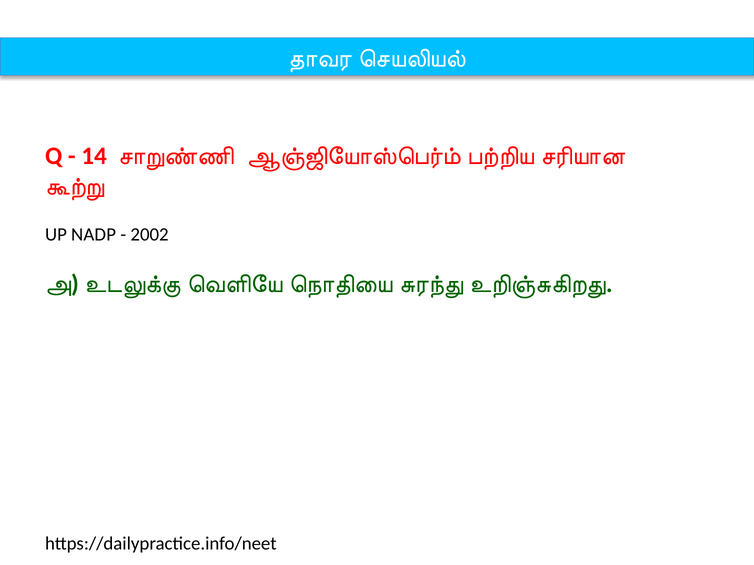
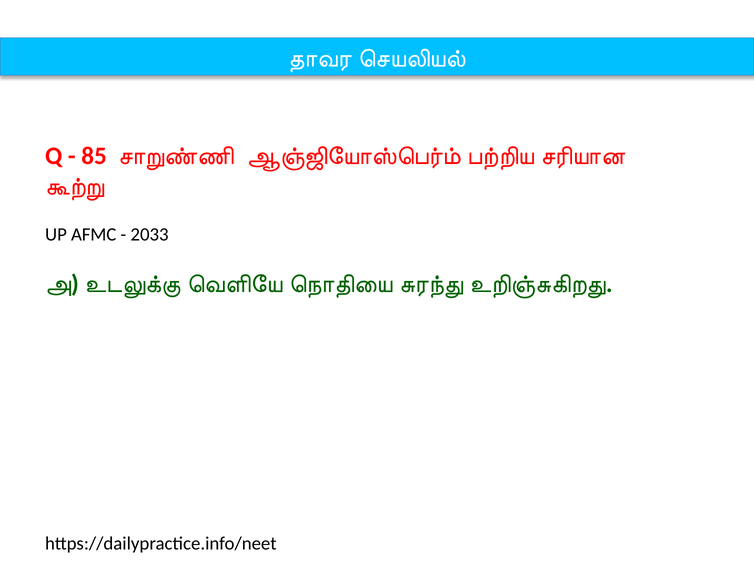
14: 14 -> 85 (94, 156)
NADP: NADP -> AFMC (94, 235)
2002: 2002 -> 2033 (150, 235)
